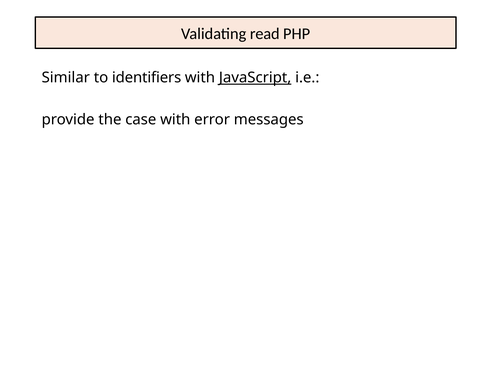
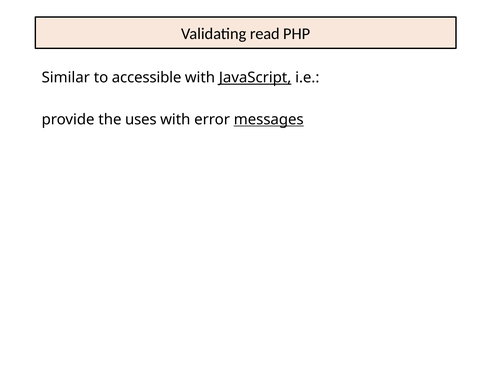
identifiers: identifiers -> accessible (147, 78)
case: case -> uses (141, 120)
messages underline: none -> present (269, 120)
